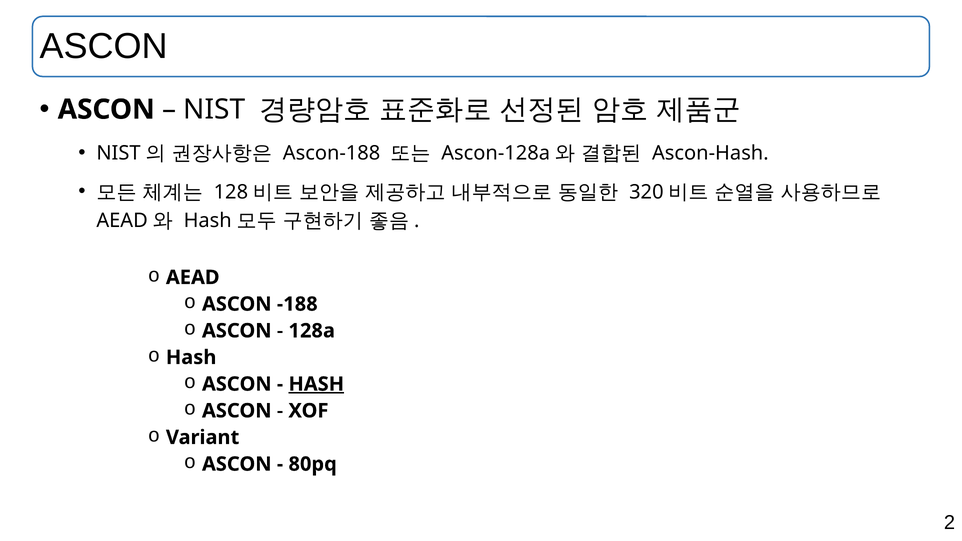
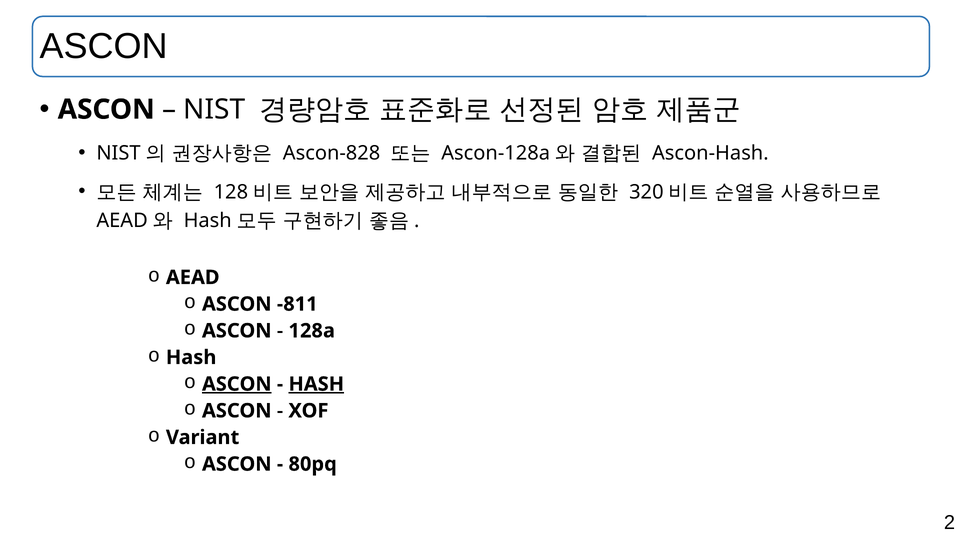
Ascon-188: Ascon-188 -> Ascon-828 (332, 153)
-188: -188 -> -811 (297, 304)
ASCON underline: none -> present (237, 384)
